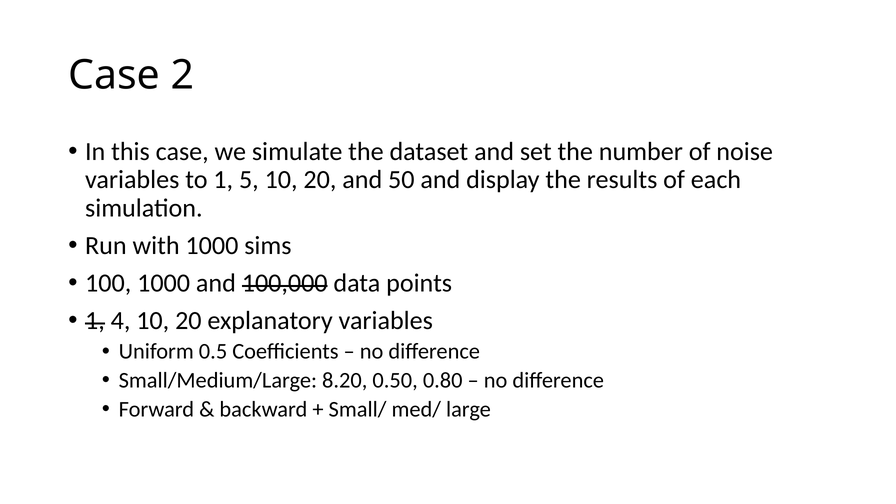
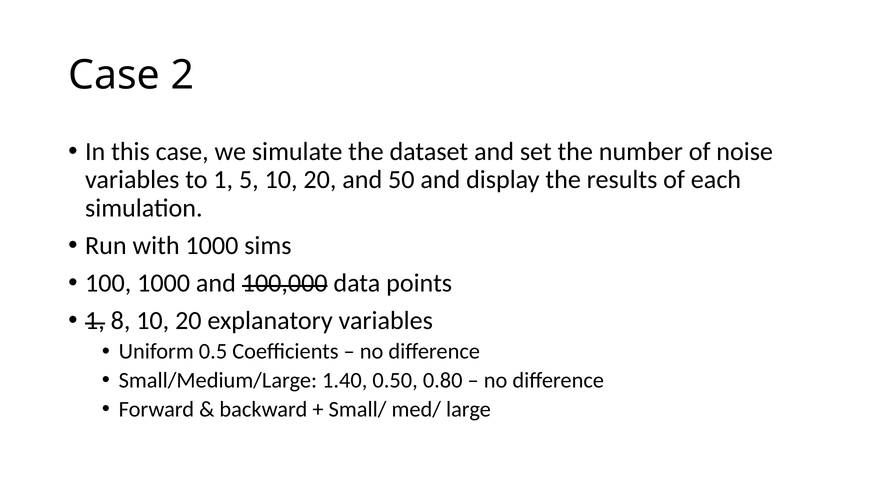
4: 4 -> 8 (121, 321)
8.20: 8.20 -> 1.40 (345, 380)
